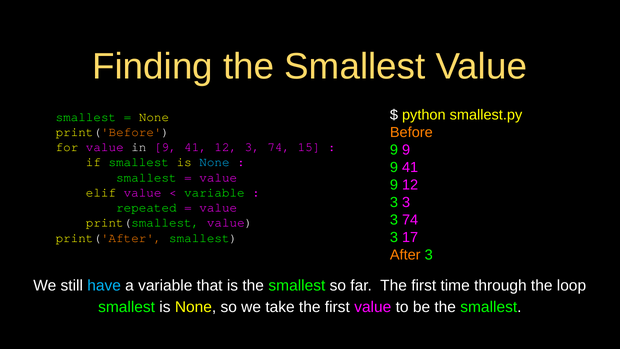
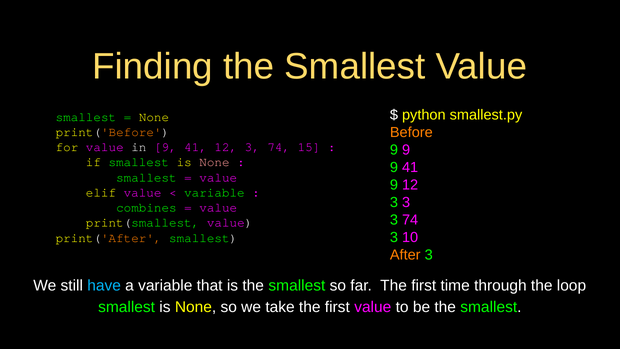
None colour: light blue -> pink (214, 162)
repeated: repeated -> combines (146, 208)
17: 17 -> 10 (410, 237)
